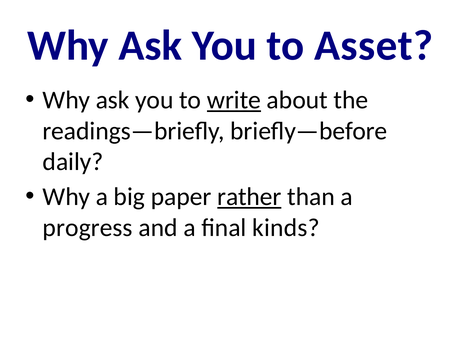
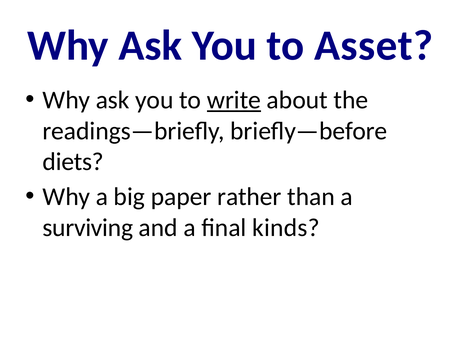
daily: daily -> diets (73, 162)
rather underline: present -> none (249, 197)
progress: progress -> surviving (88, 227)
